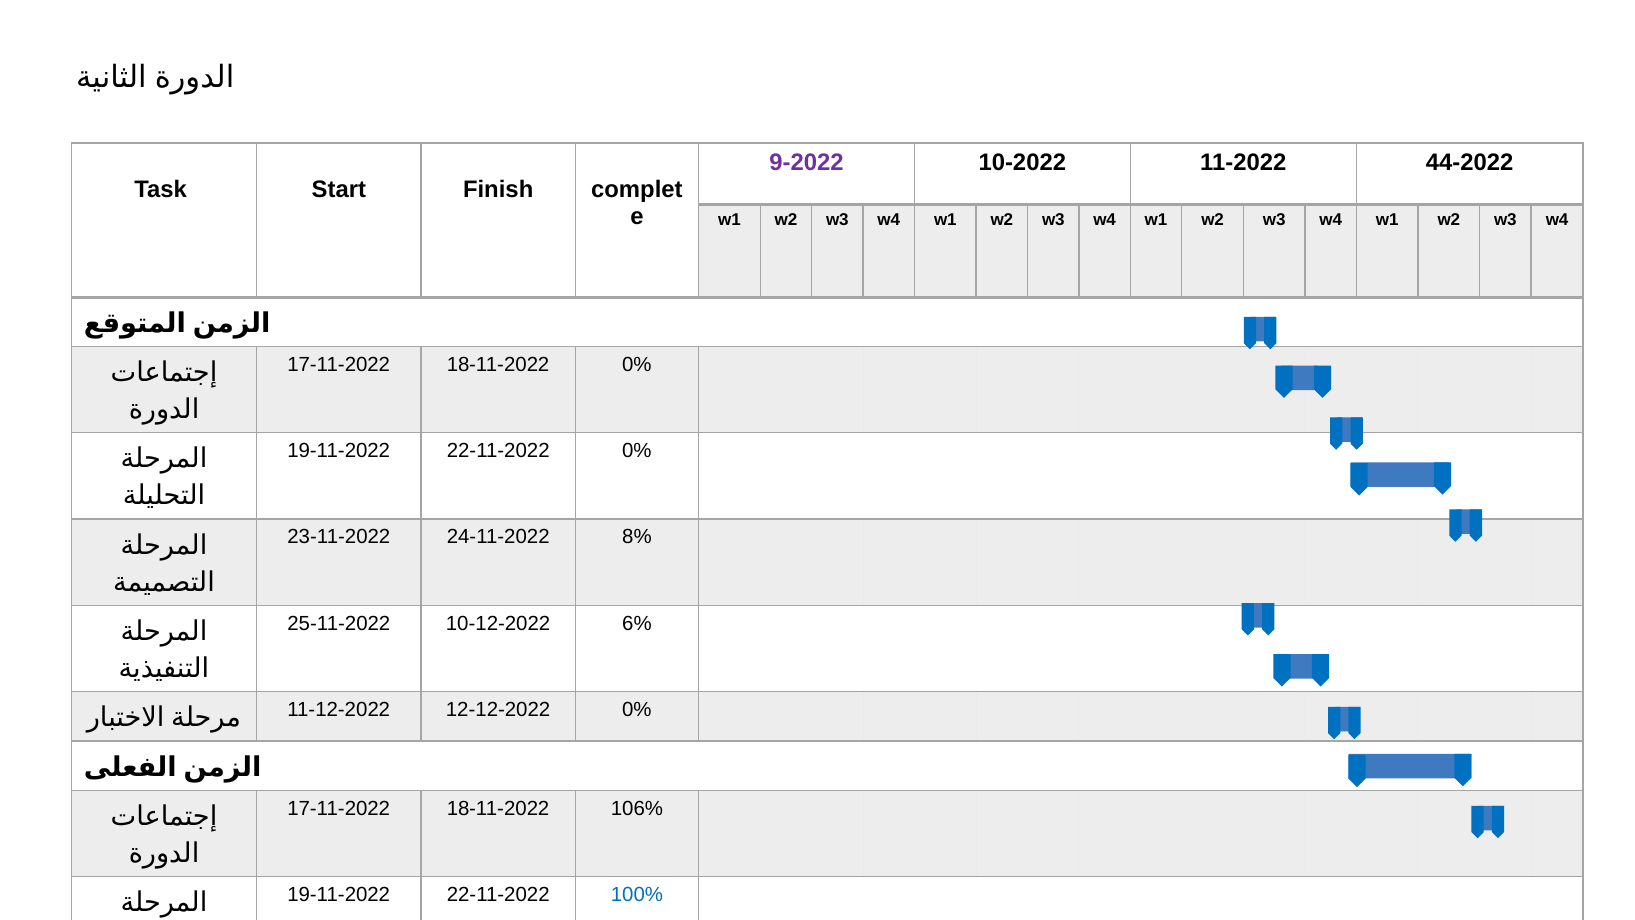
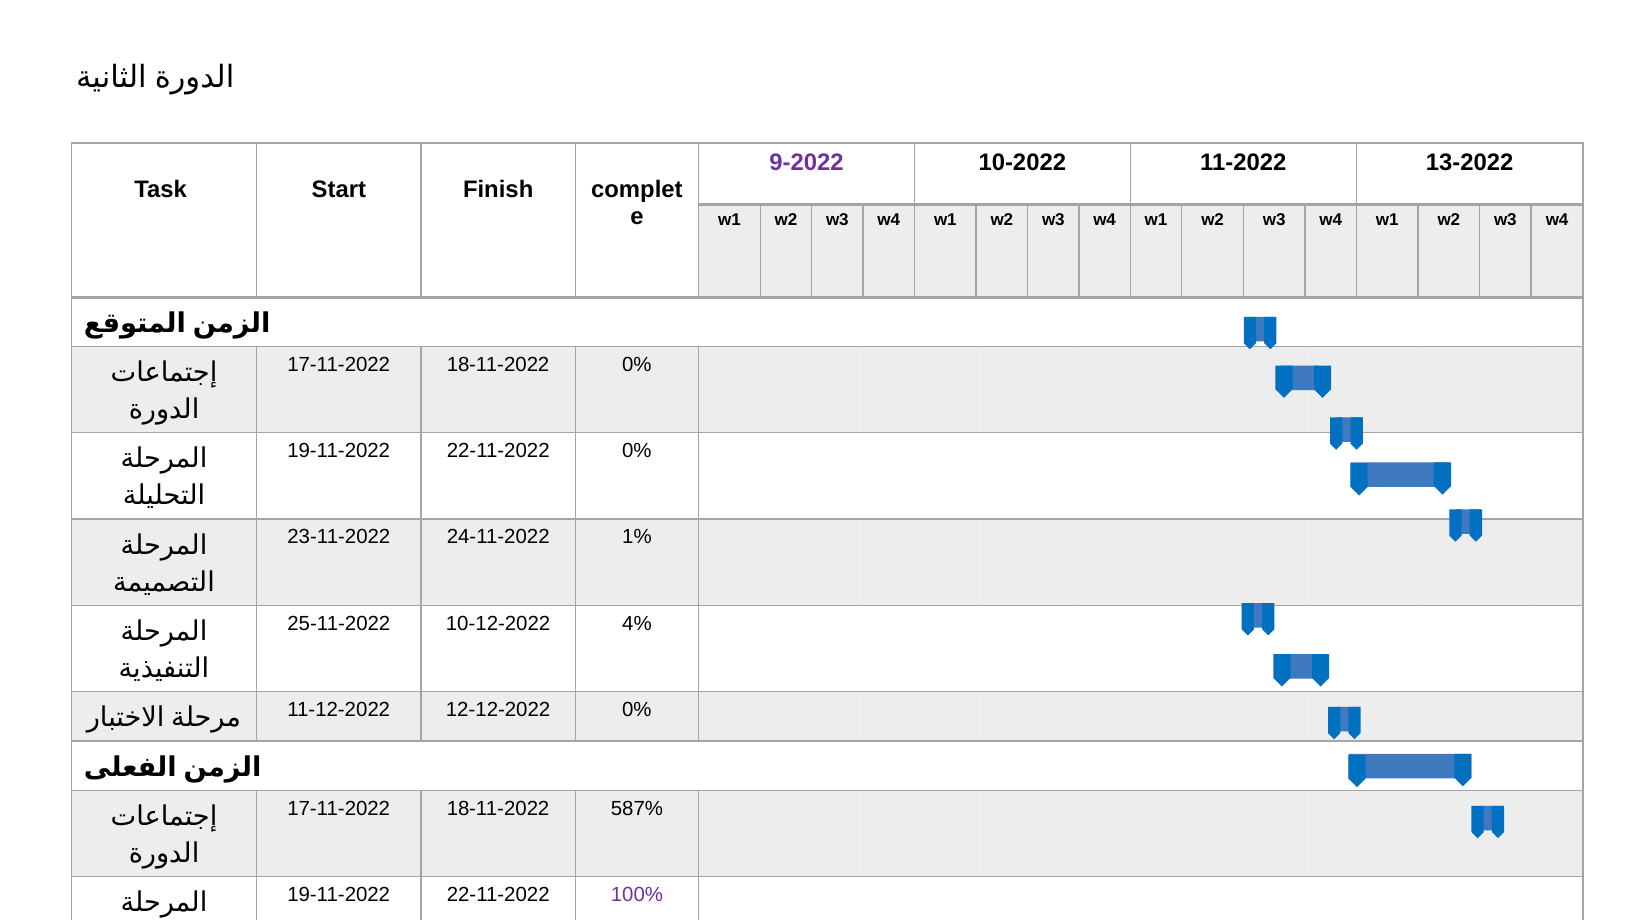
44-2022: 44-2022 -> 13-2022 (1470, 163)
8%: 8% -> 1% (637, 537)
6%: 6% -> 4% (637, 623)
106%: 106% -> 587% (637, 808)
100% colour: blue -> purple (637, 894)
